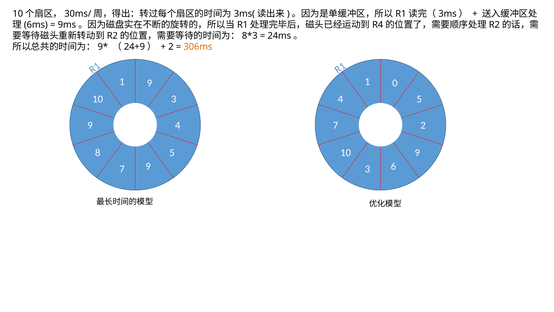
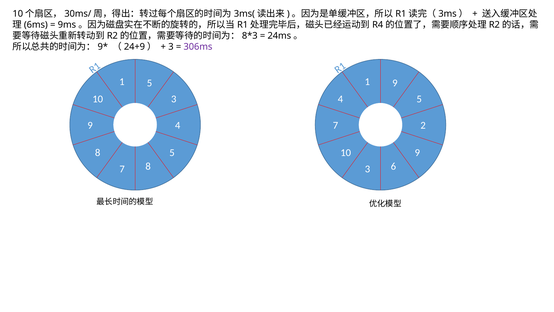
2: 2 -> 3 (171, 47)
306ms colour: orange -> purple (198, 47)
1 9: 9 -> 5 (149, 83)
1 0: 0 -> 9 (395, 83)
7 9: 9 -> 8 (148, 166)
